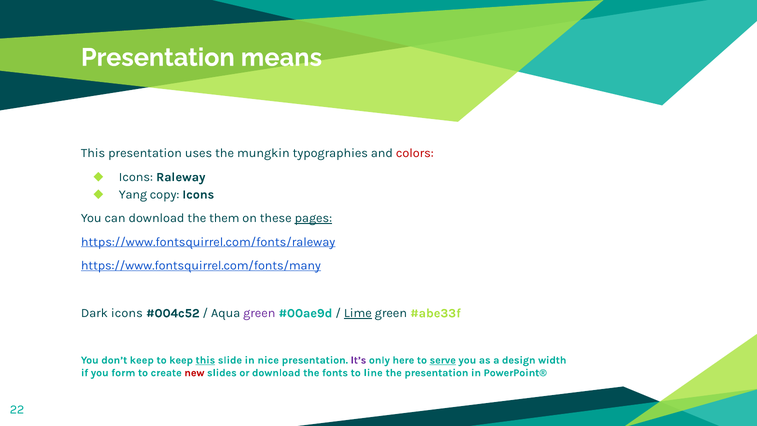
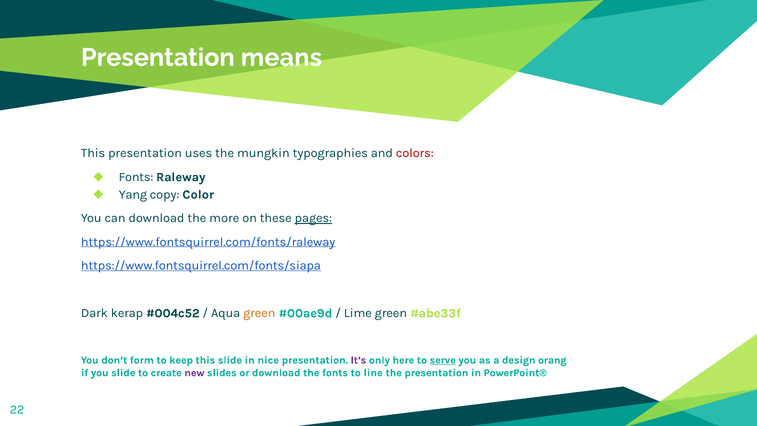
Icons: Icons -> Fonts (136, 177)
copy Icons: Icons -> Color (198, 194)
them: them -> more (224, 218)
https://www.fontsquirrel.com/fonts/many: https://www.fontsquirrel.com/fonts/many -> https://www.fontsquirrel.com/fonts/siapa (201, 266)
Dark icons: icons -> kerap (127, 313)
green colour: purple -> orange (259, 313)
Lime underline: present -> none (358, 313)
don’t keep: keep -> form (142, 360)
this underline: present -> none (205, 360)
width: width -> orang (552, 360)
you form: form -> slide (123, 373)
new colour: red -> purple (194, 373)
